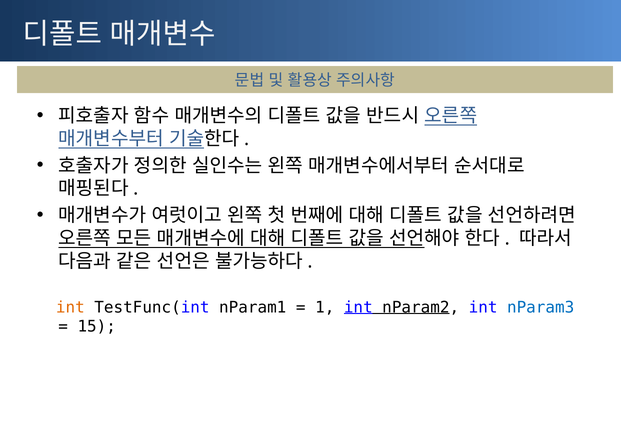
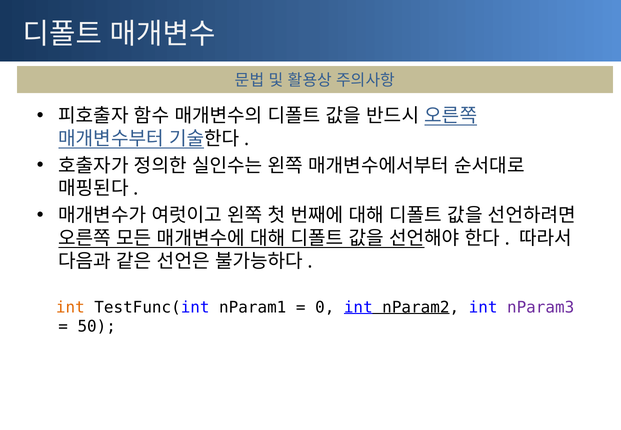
1: 1 -> 0 (325, 308)
nParam3 colour: blue -> purple (541, 308)
15: 15 -> 50 (97, 327)
